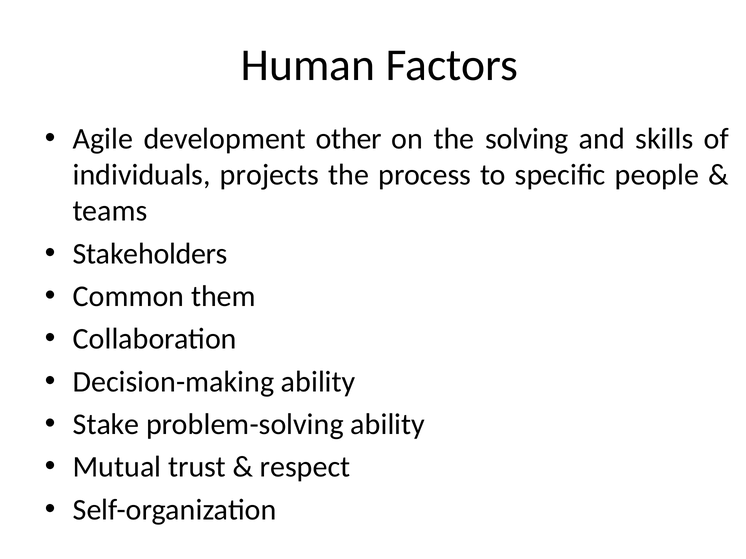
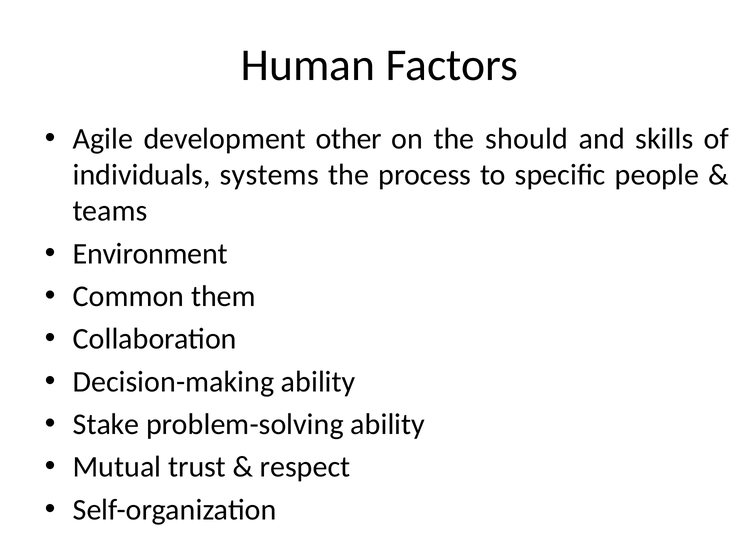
solving: solving -> should (527, 139)
projects: projects -> systems (269, 175)
Stakeholders: Stakeholders -> Environment (150, 254)
